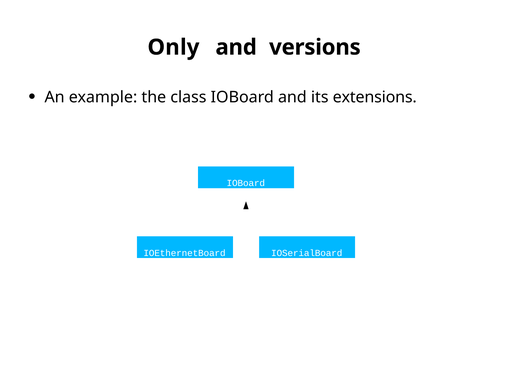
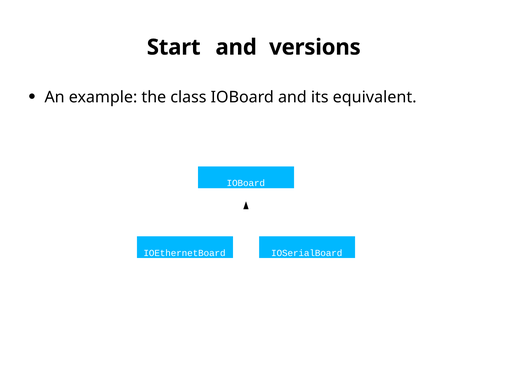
Only: Only -> Start (174, 47)
extensions: extensions -> equivalent (375, 97)
